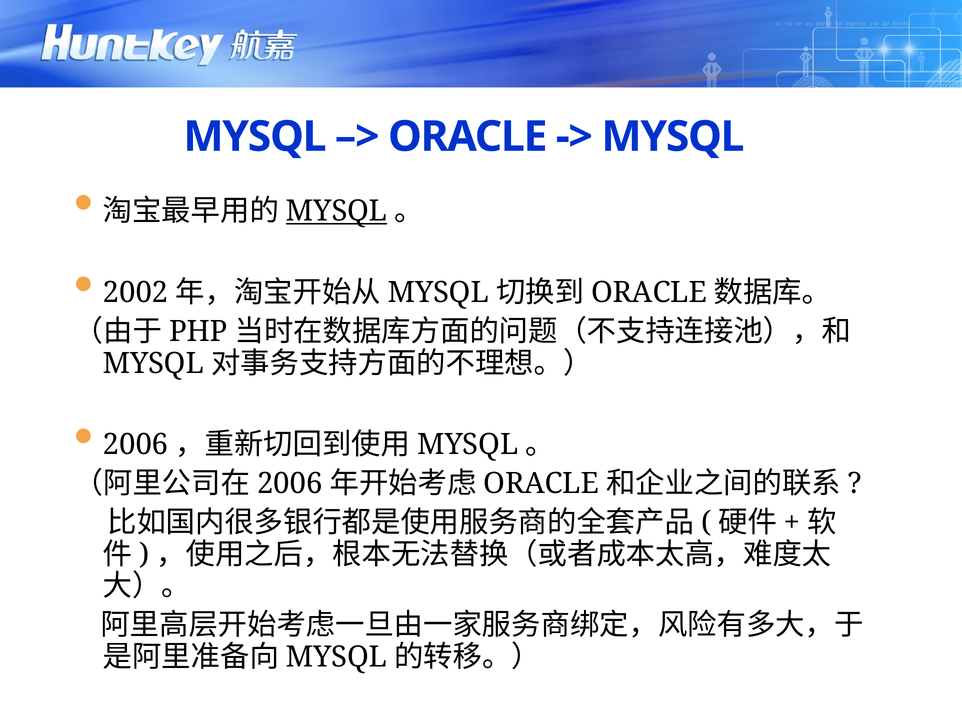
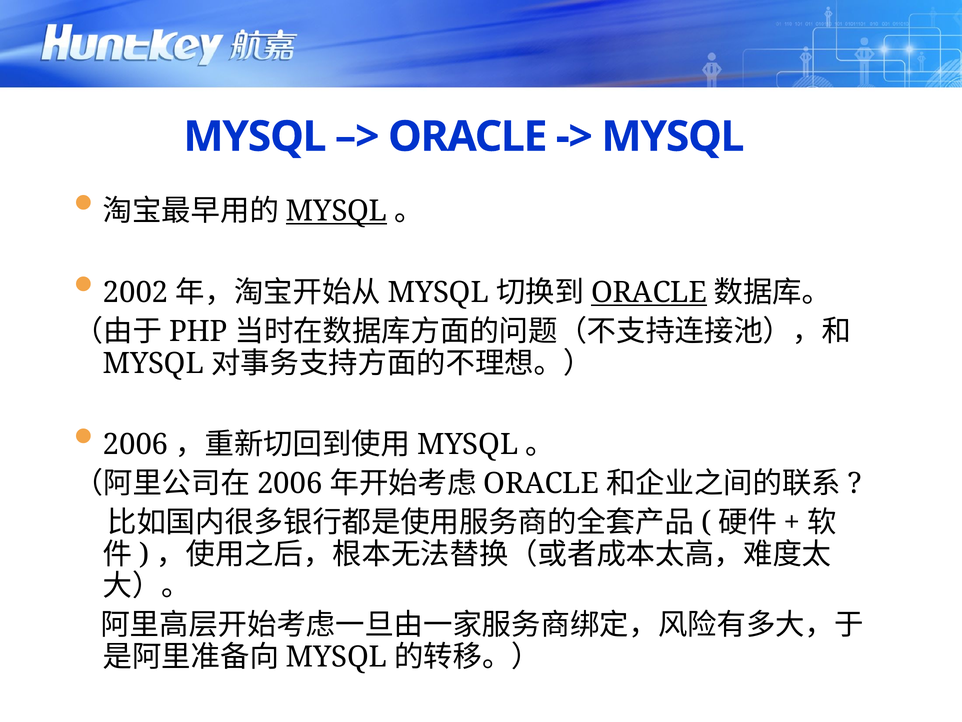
ORACLE underline: none -> present (649, 292)
